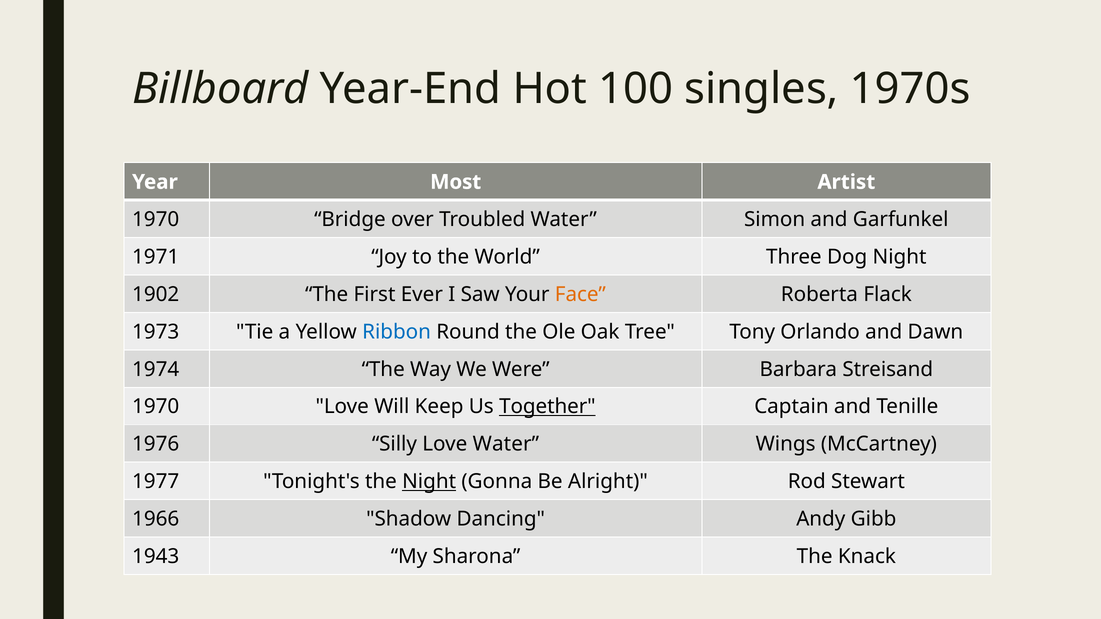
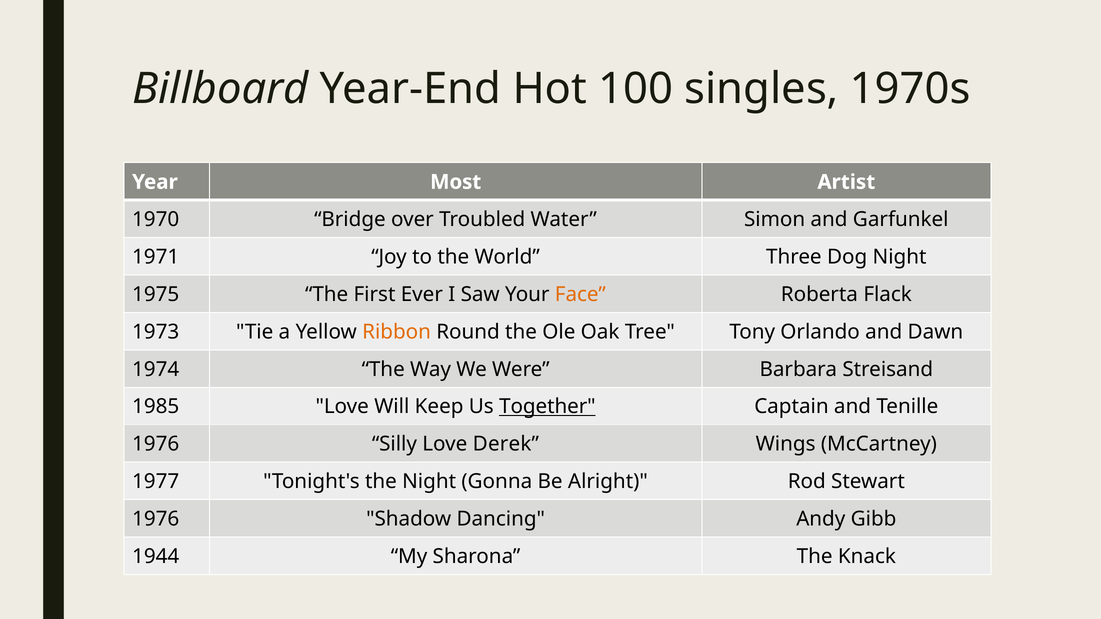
1902: 1902 -> 1975 (156, 294)
Ribbon colour: blue -> orange (397, 332)
1970: 1970 -> 1985 (156, 407)
Love Water: Water -> Derek (506, 444)
Night underline: present -> none (429, 482)
1966: 1966 -> 1976 (156, 519)
1943: 1943 -> 1944 (156, 557)
